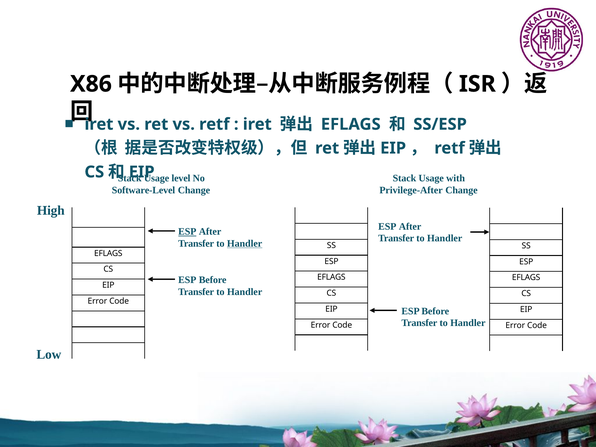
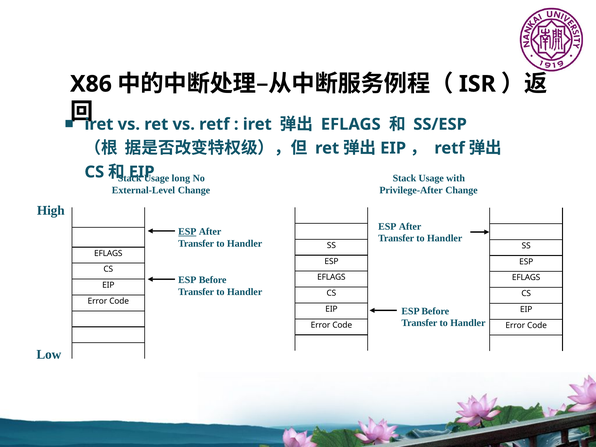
level: level -> long (181, 178)
Software-Level: Software-Level -> External-Level (143, 190)
Handler underline: present -> none (245, 244)
